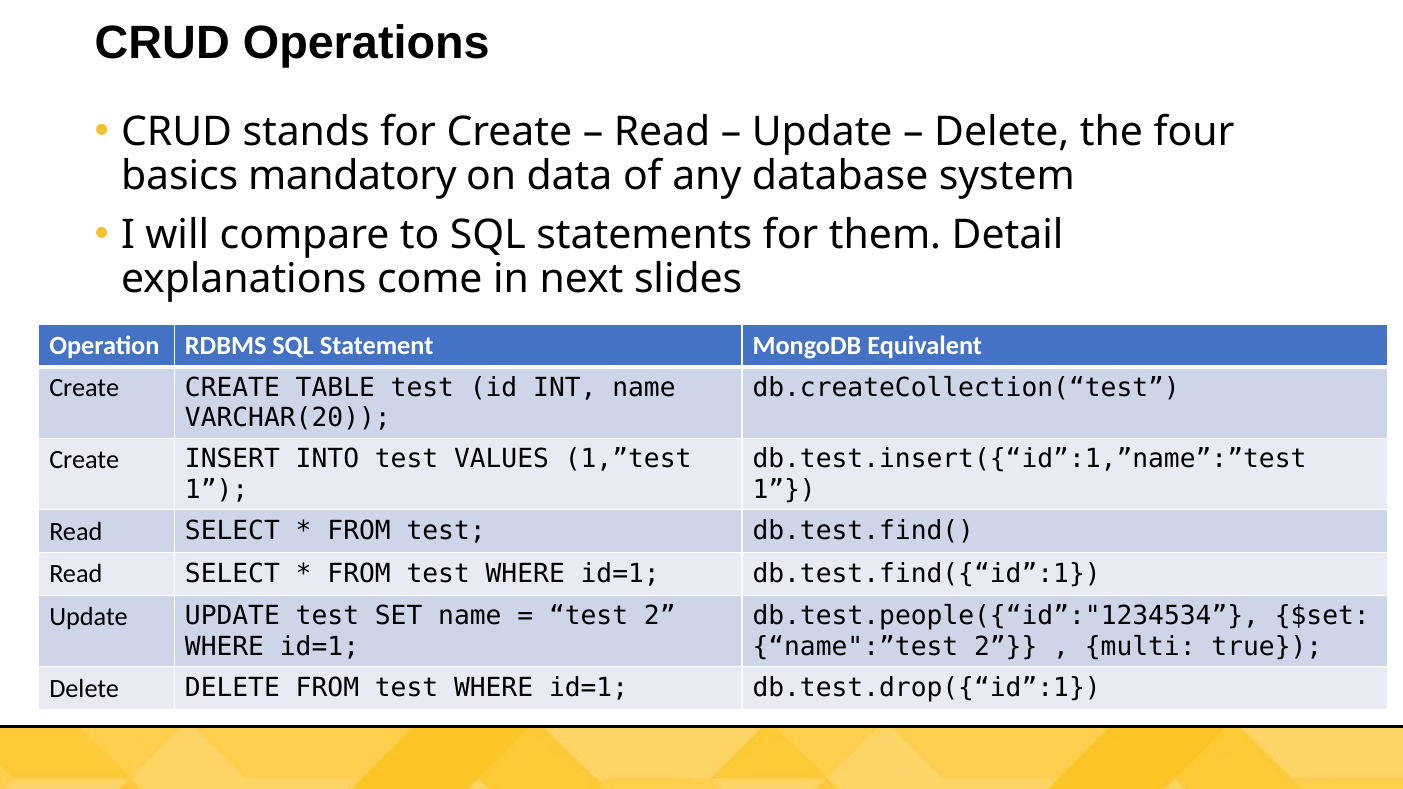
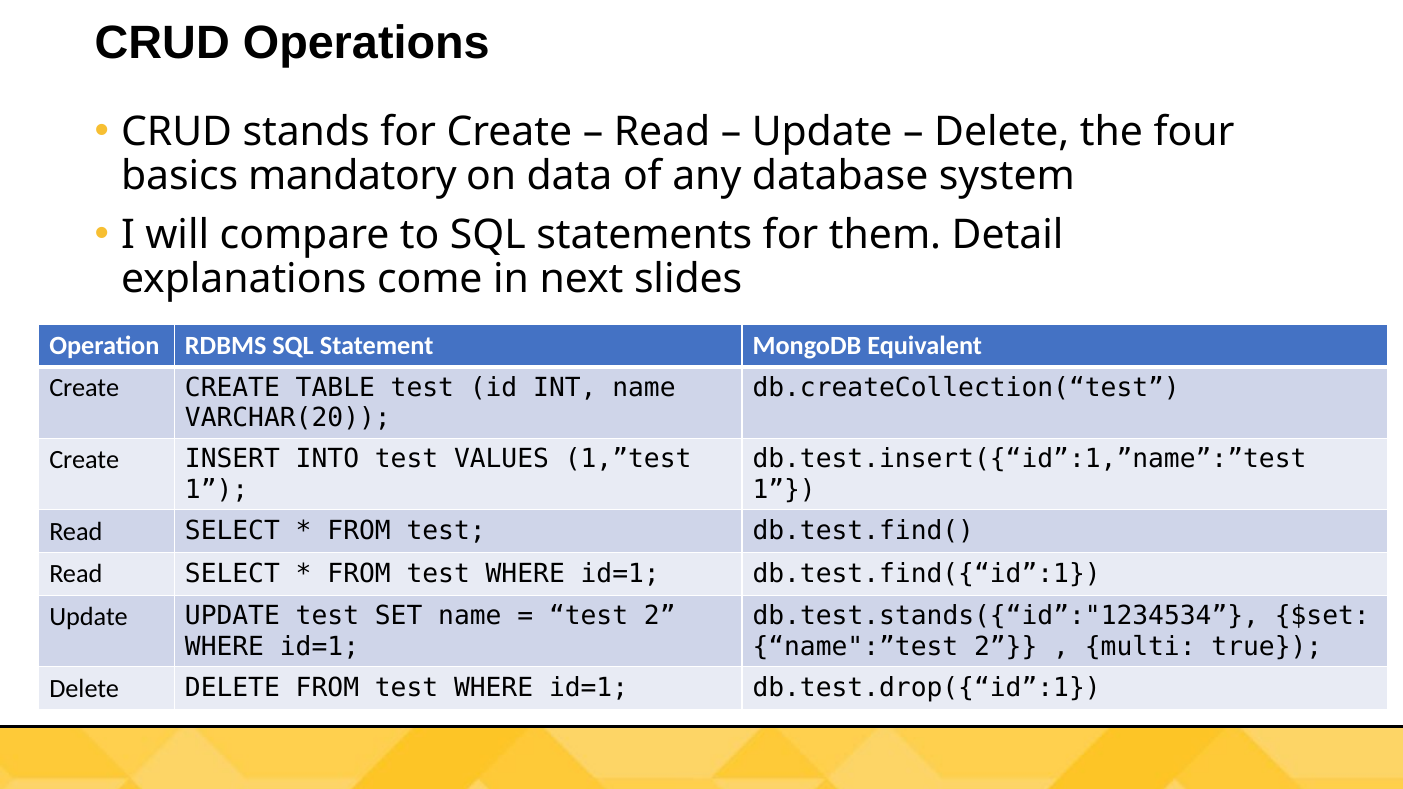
db.test.people({“id”:"1234534: db.test.people({“id”:"1234534 -> db.test.stands({“id”:"1234534 (1006, 616)
